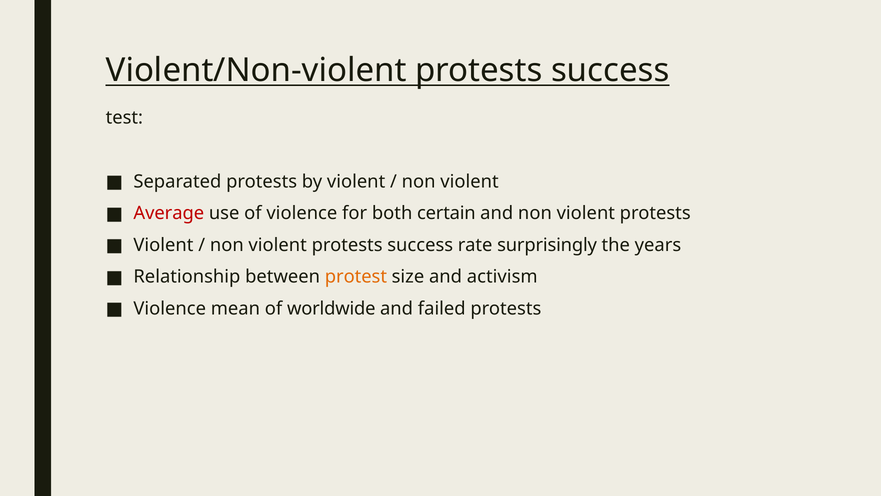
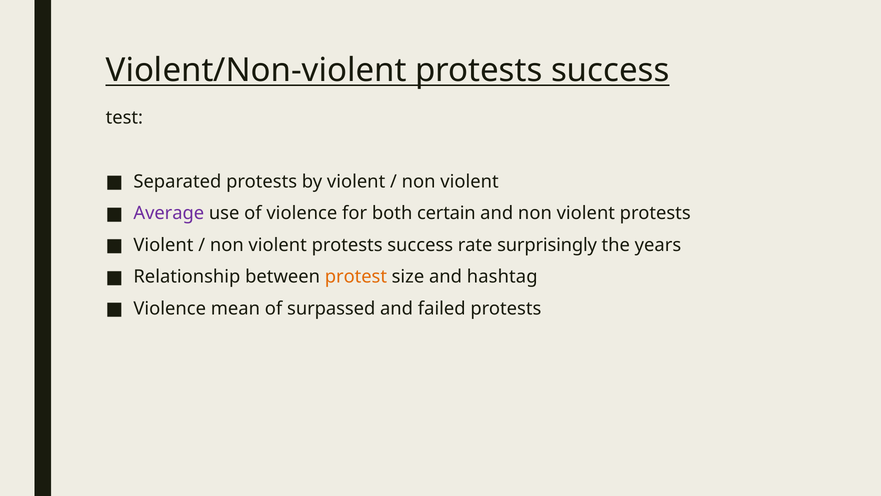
Average colour: red -> purple (169, 213)
activism: activism -> hashtag (502, 276)
worldwide: worldwide -> surpassed (331, 308)
